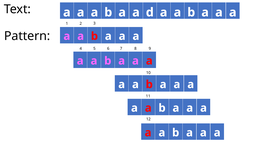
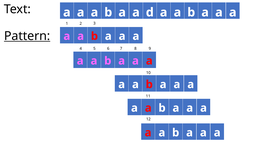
Pattern underline: none -> present (27, 36)
